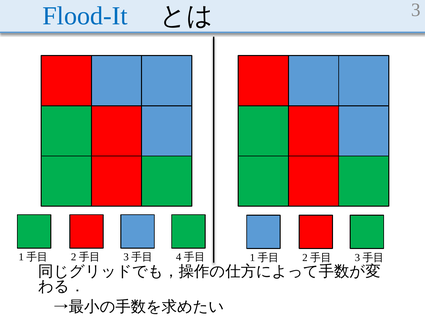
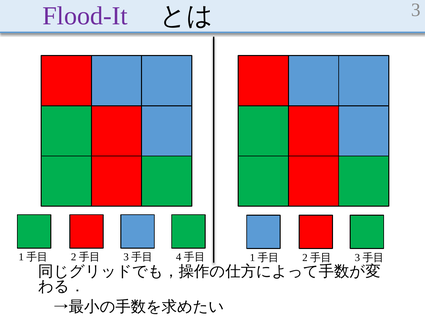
Flood-It colour: blue -> purple (85, 16)
